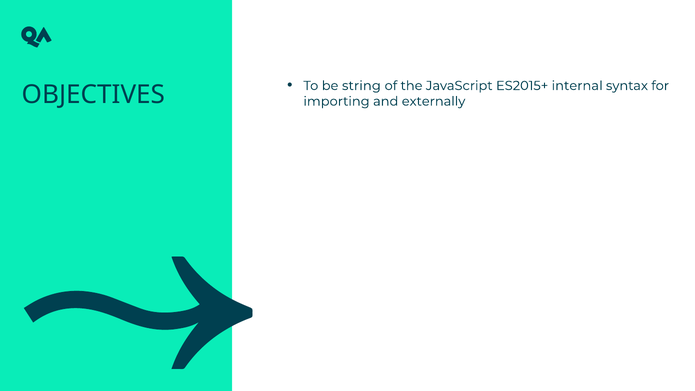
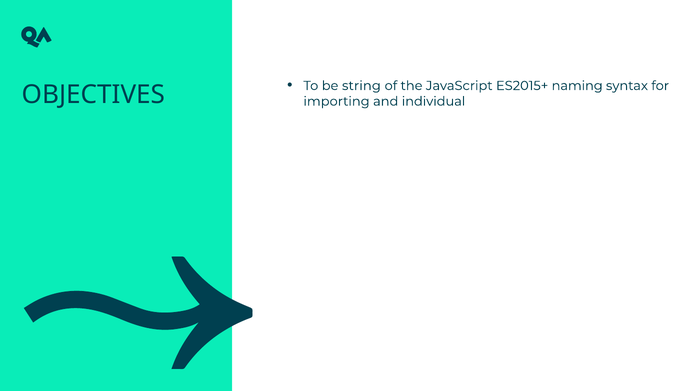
internal: internal -> naming (577, 86)
externally: externally -> individual (434, 101)
